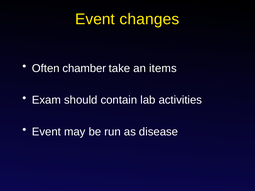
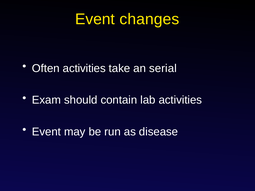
Often chamber: chamber -> activities (84, 68)
items: items -> serial (163, 68)
